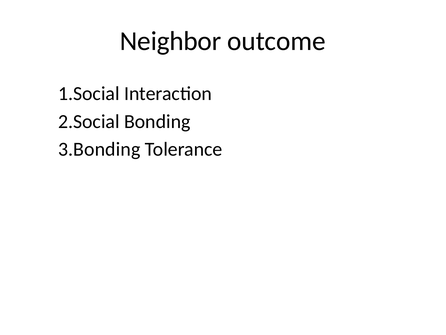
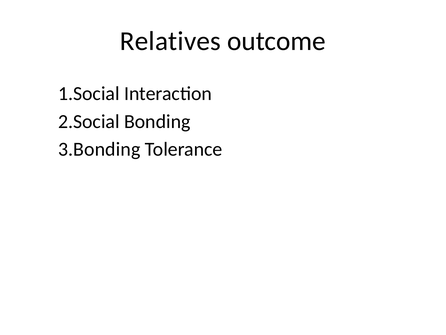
Neighbor: Neighbor -> Relatives (170, 41)
